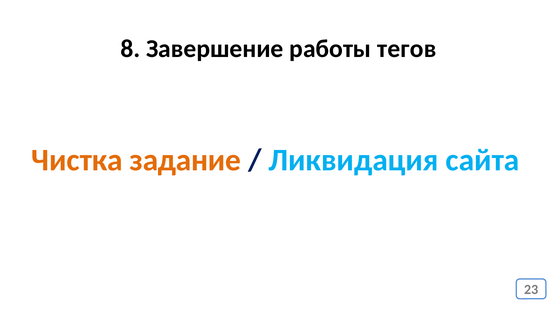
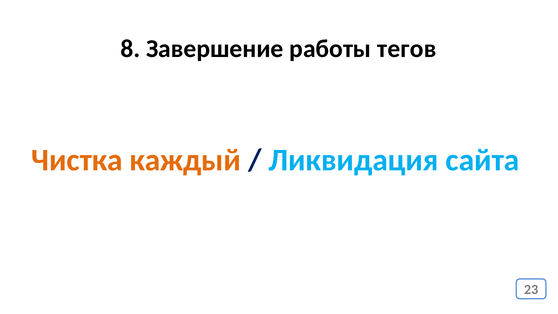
задание: задание -> каждый (185, 160)
